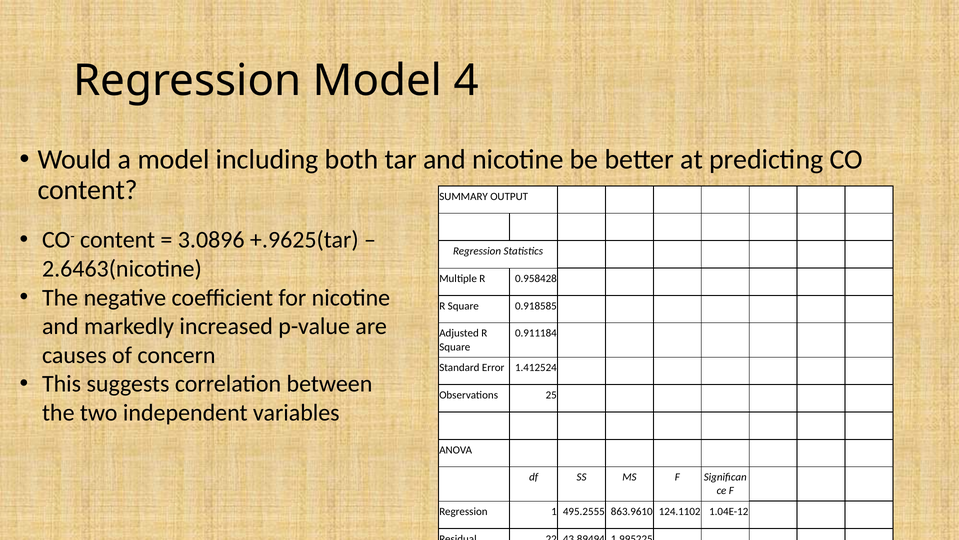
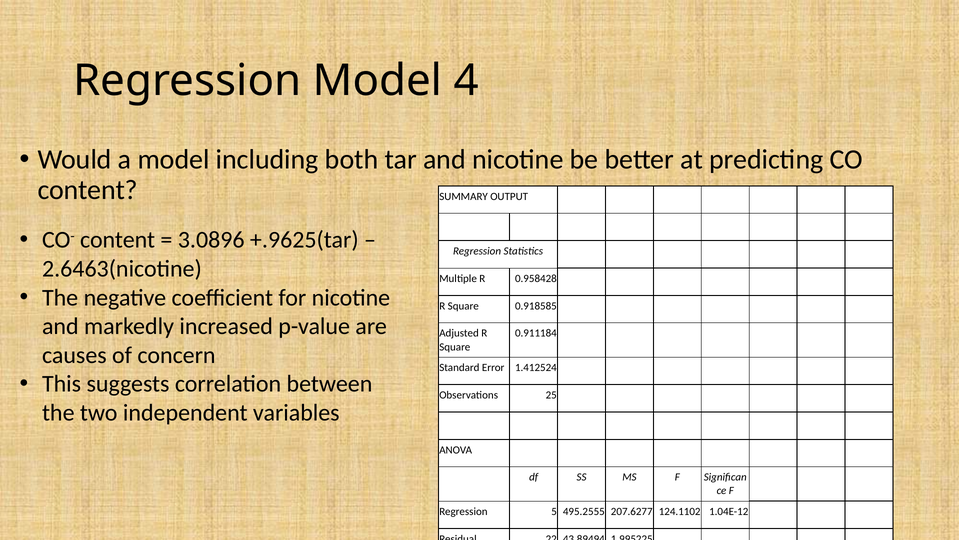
1: 1 -> 5 (554, 511)
863.9610: 863.9610 -> 207.6277 (632, 511)
